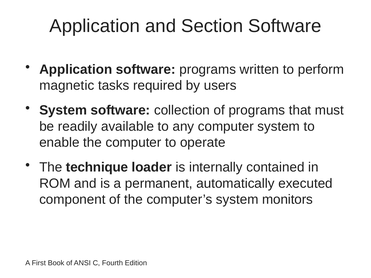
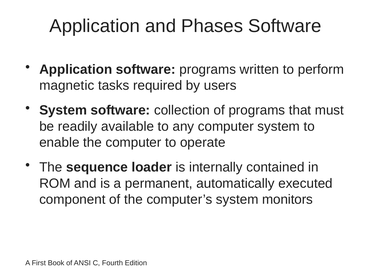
Section: Section -> Phases (212, 26)
technique: technique -> sequence (97, 167)
